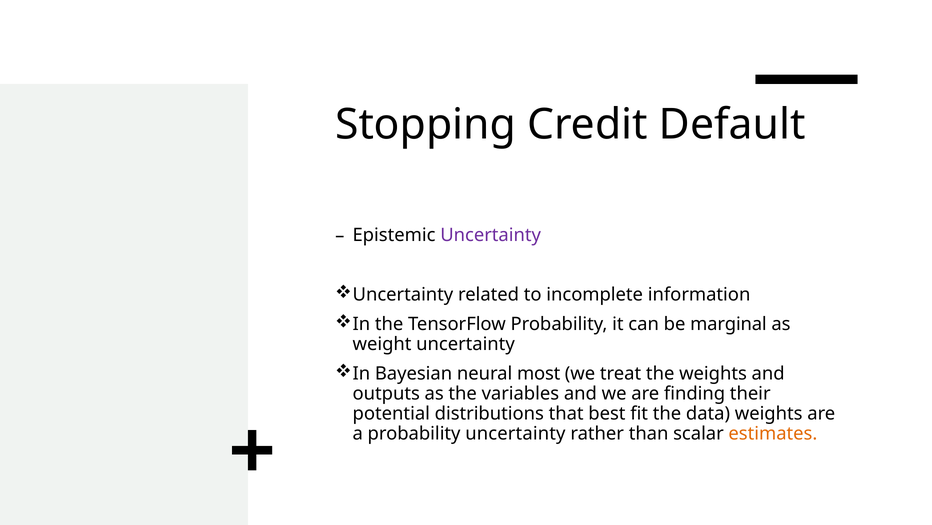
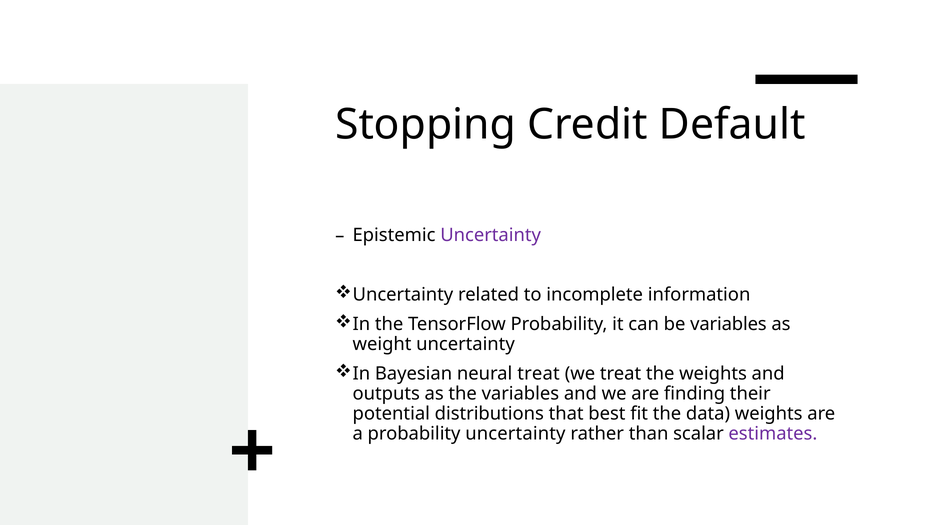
be marginal: marginal -> variables (728, 324)
neural most: most -> treat (539, 373)
estimates colour: orange -> purple (773, 433)
